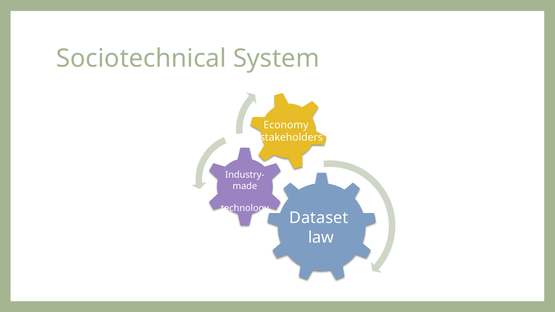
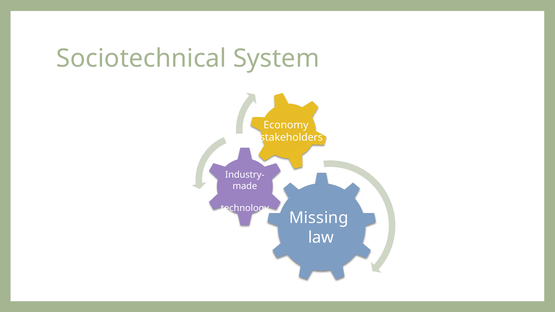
Dataset: Dataset -> Missing (319, 218)
